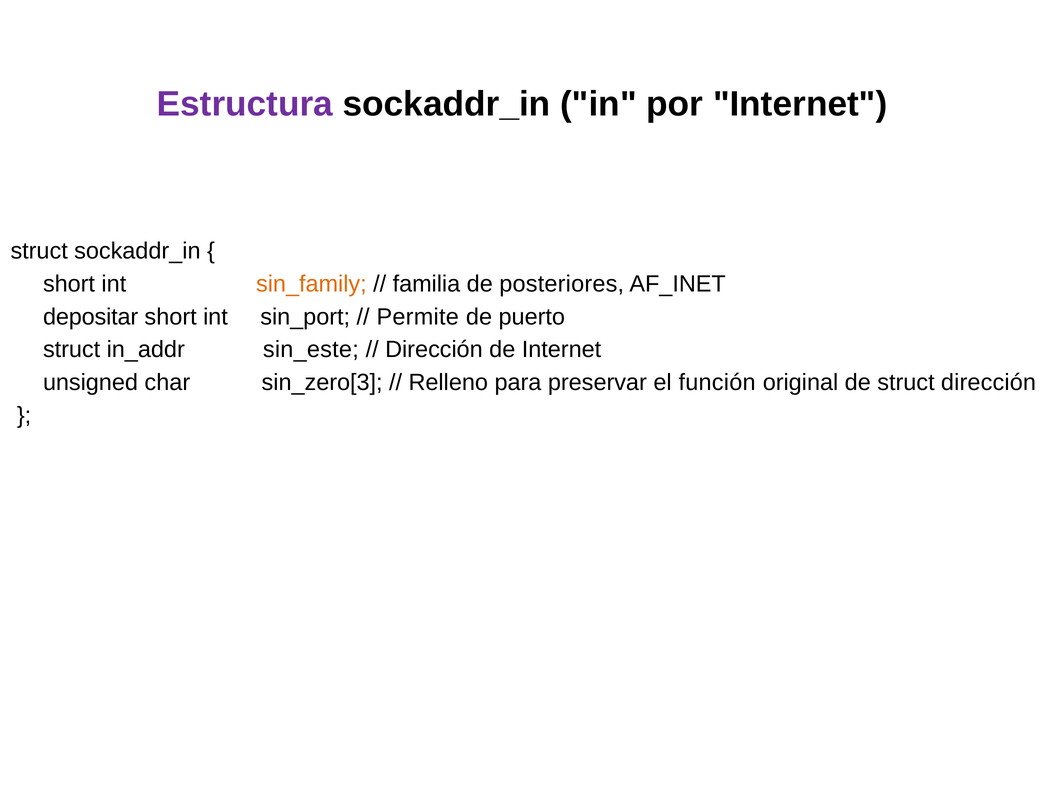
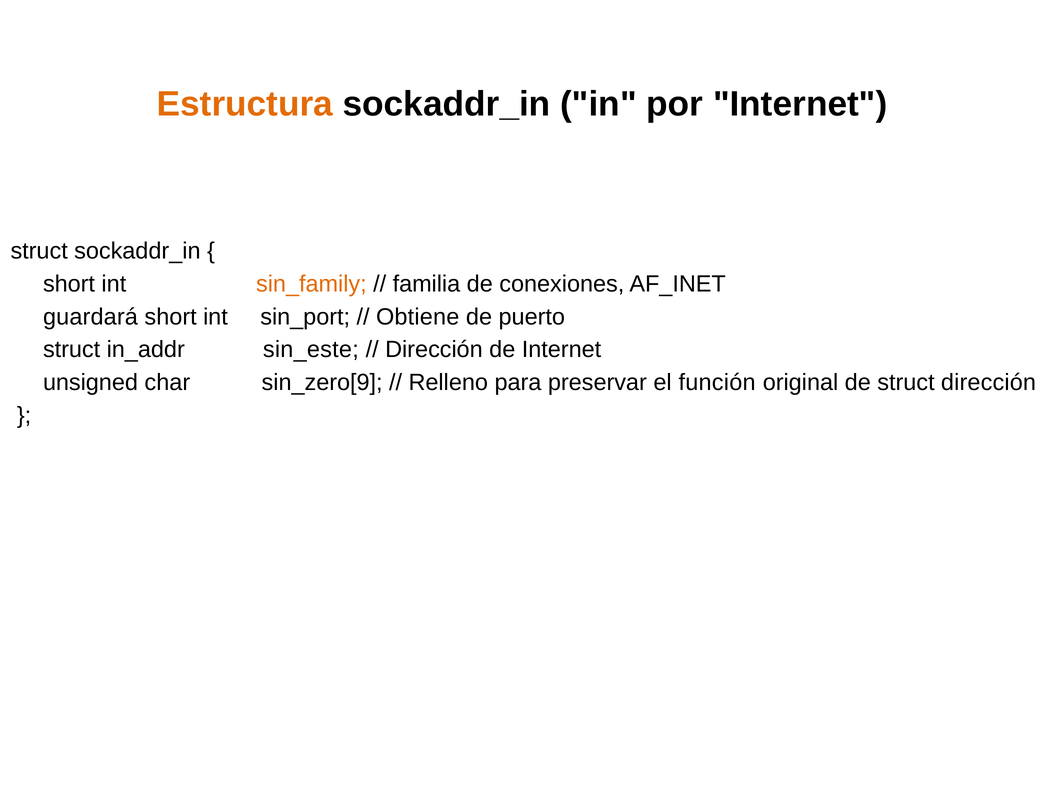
Estructura colour: purple -> orange (245, 104)
posteriores: posteriores -> conexiones (562, 284)
depositar: depositar -> guardará (90, 317)
Permite: Permite -> Obtiene (418, 317)
sin_zero[3: sin_zero[3 -> sin_zero[9 (322, 383)
